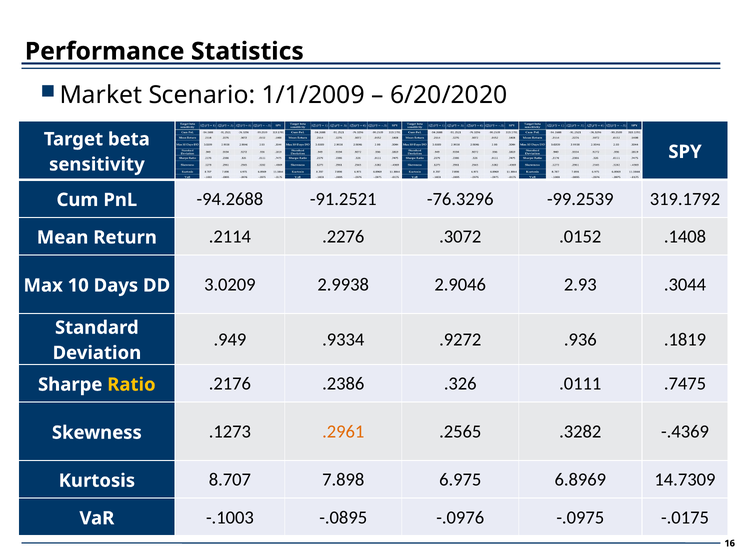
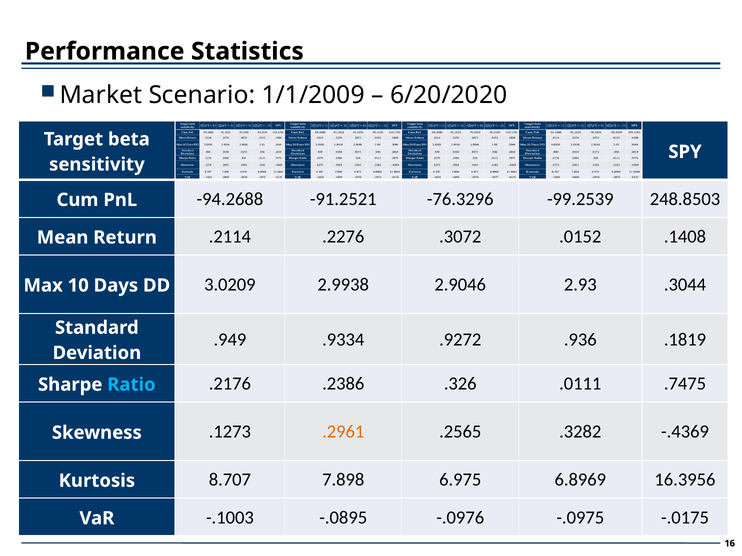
319.1792: 319.1792 -> 248.8503 (685, 199)
Ratio colour: yellow -> light blue (131, 385)
14.7309: 14.7309 -> 16.3956 (685, 480)
